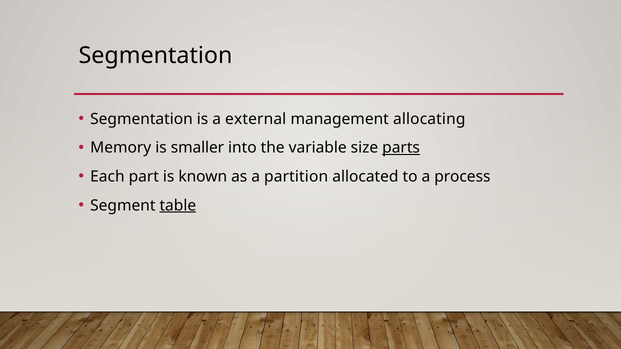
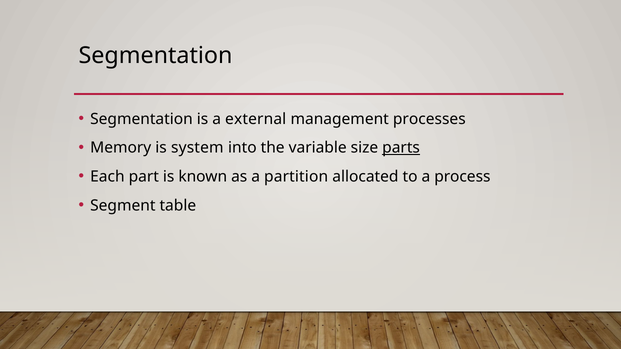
allocating: allocating -> processes (429, 119)
smaller: smaller -> system (197, 148)
table underline: present -> none (178, 206)
